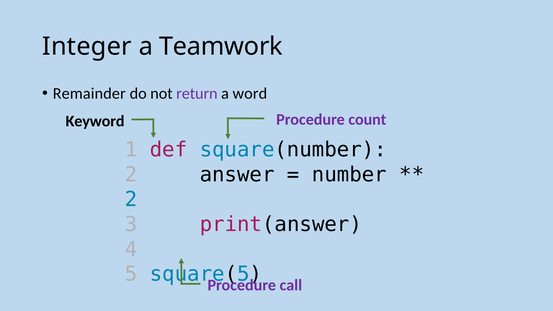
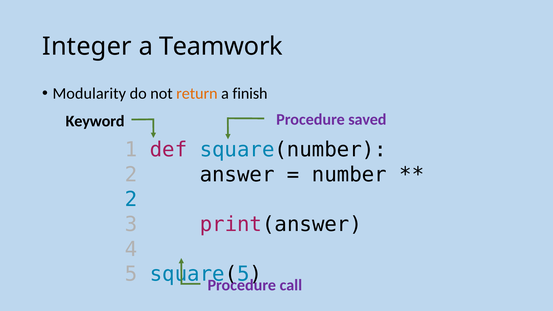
Remainder: Remainder -> Modularity (89, 93)
return colour: purple -> orange (197, 93)
word: word -> finish (250, 93)
count: count -> saved (367, 120)
